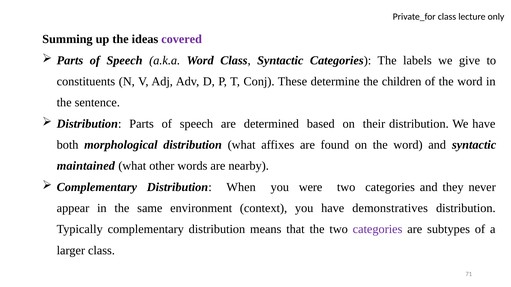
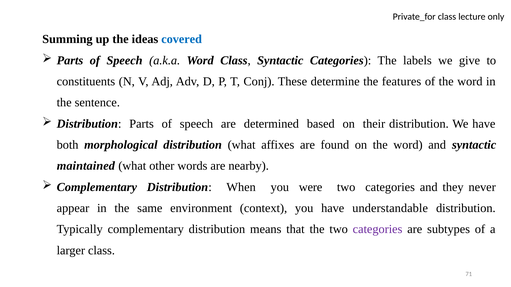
covered colour: purple -> blue (182, 39)
children: children -> features (402, 82)
demonstratives: demonstratives -> understandable (390, 208)
